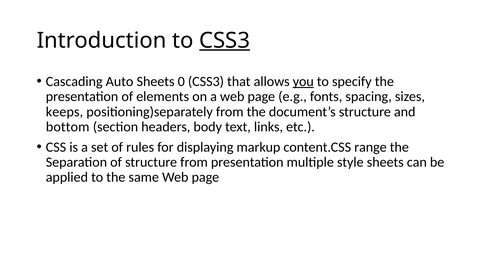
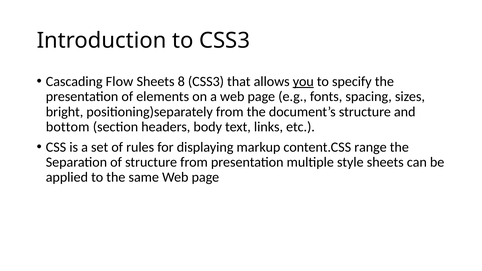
CSS3 underline: present -> none (225, 40)
Auto: Auto -> Flow (119, 81)
0: 0 -> 8 (181, 81)
keeps: keeps -> bright (65, 112)
